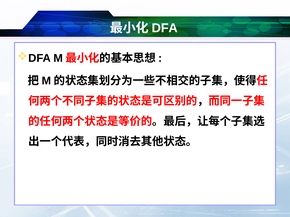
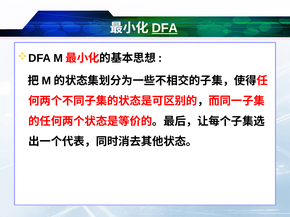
DFA underline: none -> present (165, 28)
